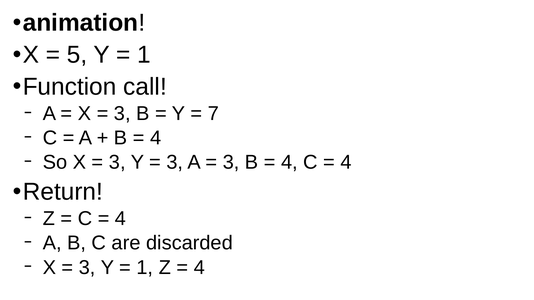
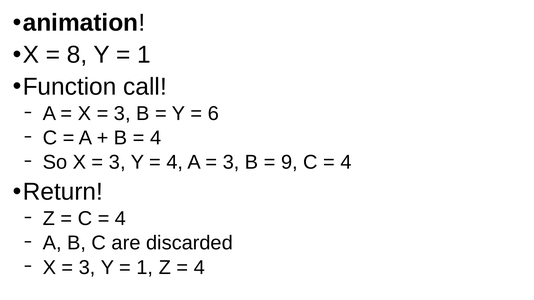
5: 5 -> 8 (77, 55)
7: 7 -> 6 (213, 114)
3: 3 -> 4 (175, 163)
4: 4 -> 9 (289, 163)
